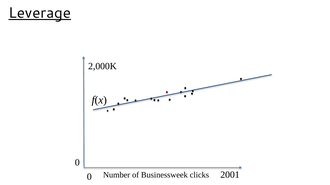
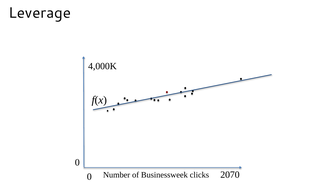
Leverage underline: present -> none (40, 13)
2,000K: 2,000K -> 4,000K (102, 66)
2001: 2001 -> 2070 (230, 175)
